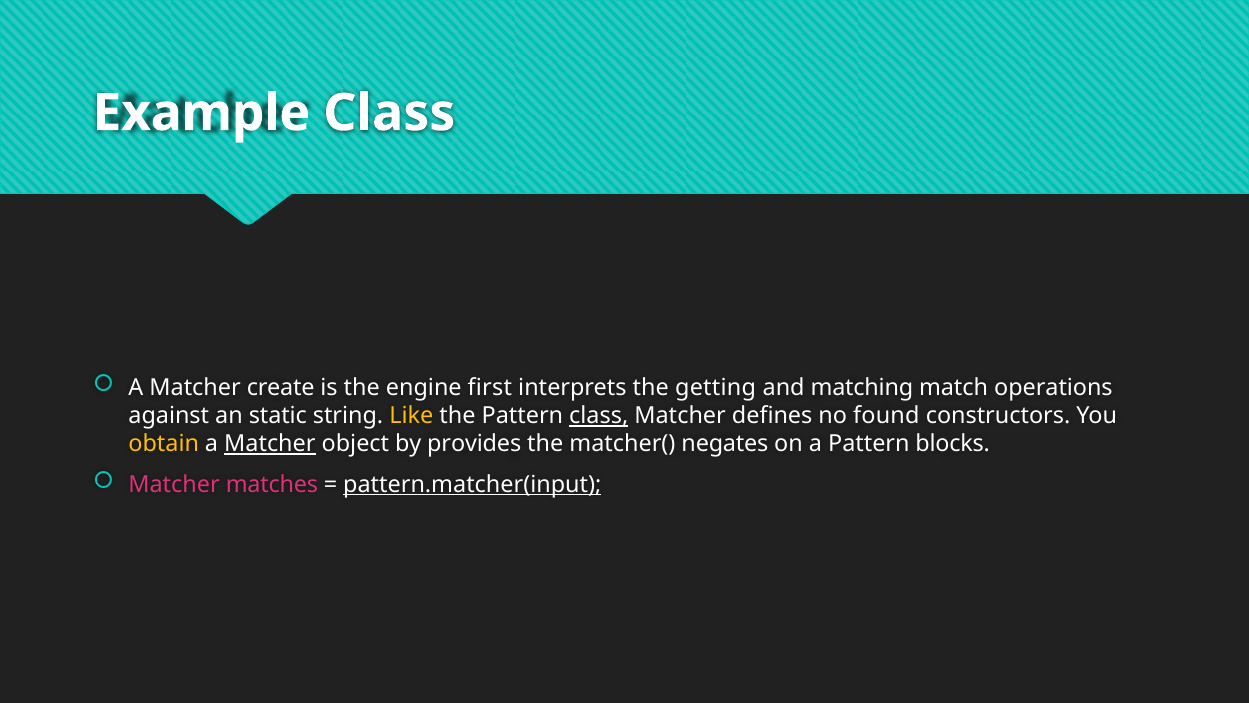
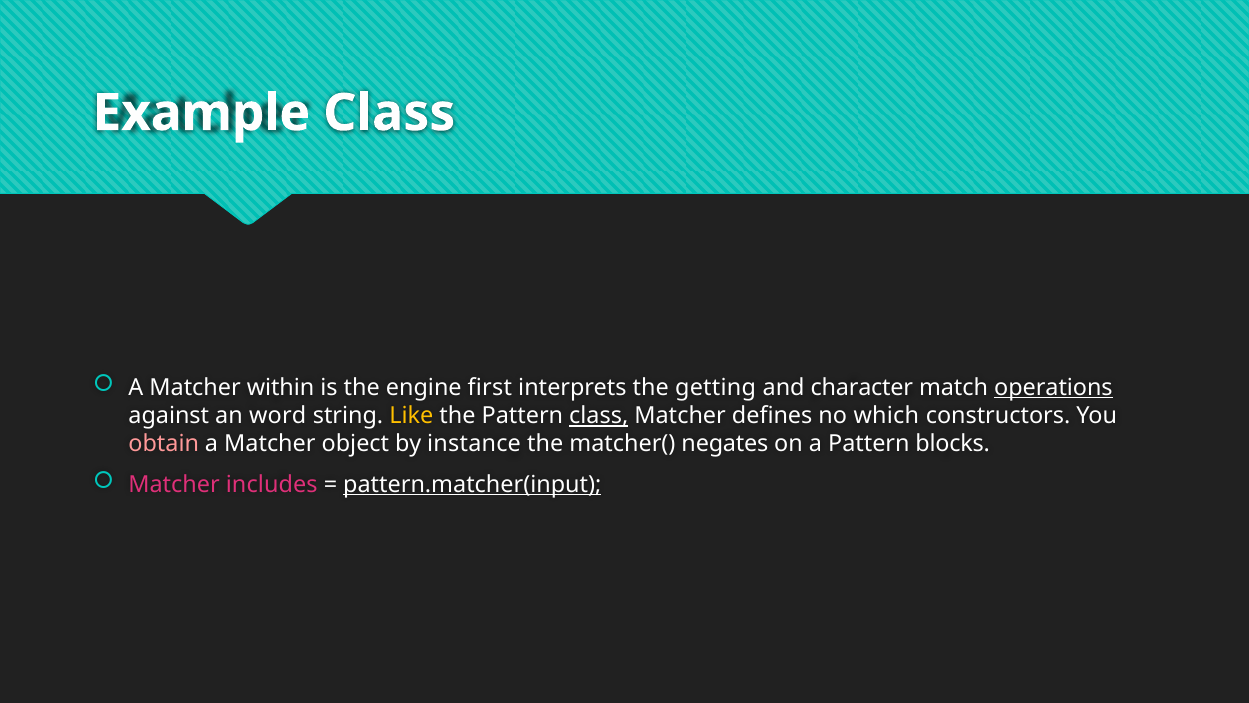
create: create -> within (281, 387)
matching: matching -> character (862, 387)
operations underline: none -> present (1053, 387)
static: static -> word (278, 416)
found: found -> which (886, 416)
obtain colour: yellow -> pink (164, 444)
Matcher underline: present -> none (270, 444)
provides: provides -> instance (474, 444)
matches: matches -> includes (272, 484)
